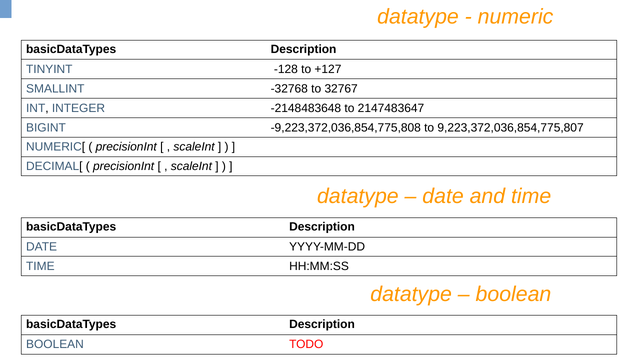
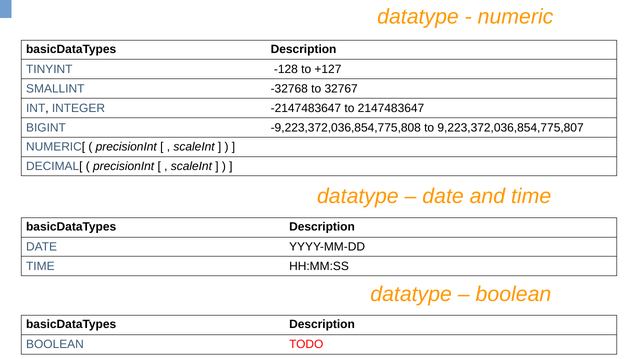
-2148483648: -2148483648 -> -2147483647 (306, 108)
